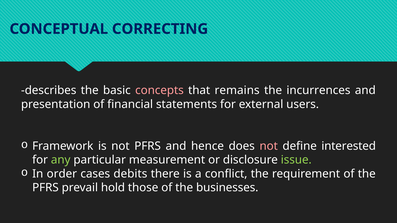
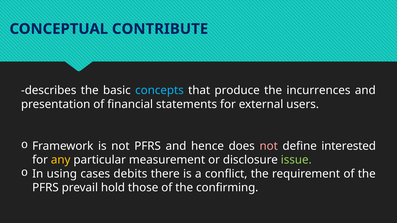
CORRECTING: CORRECTING -> CONTRIBUTE (160, 29)
concepts colour: pink -> light blue (159, 91)
remains: remains -> produce (237, 91)
any colour: light green -> yellow (61, 160)
order: order -> using (62, 174)
businesses: businesses -> confirming (227, 188)
